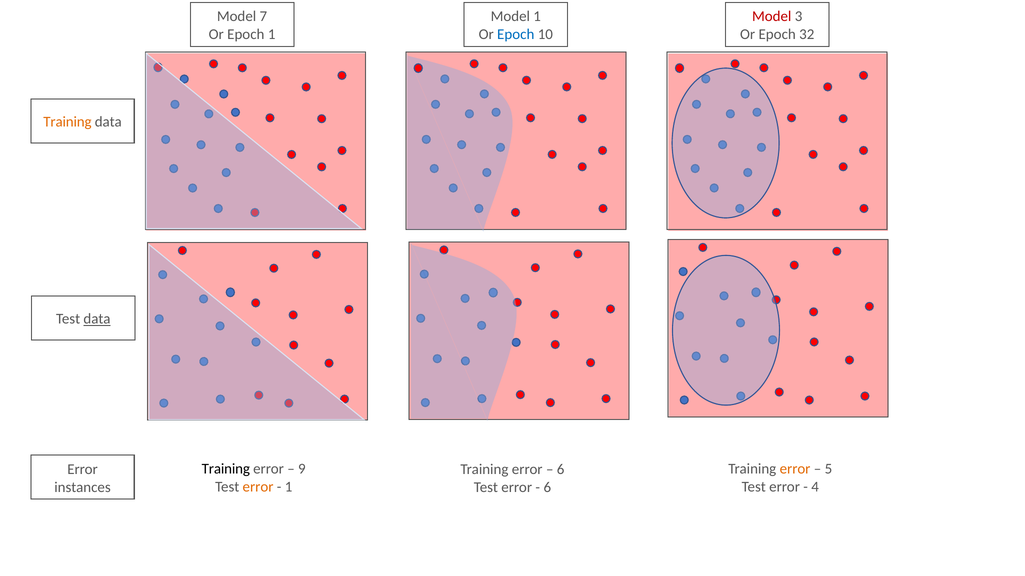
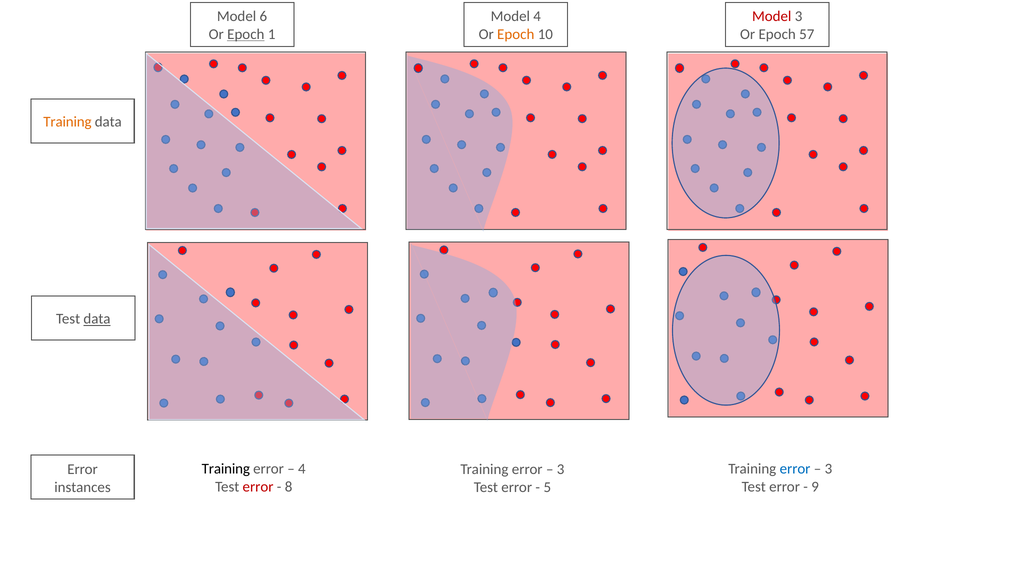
7: 7 -> 6 (263, 16)
Model 1: 1 -> 4 (537, 16)
Epoch underline: none -> present (246, 34)
Epoch colour: blue -> orange (516, 34)
32: 32 -> 57 (807, 34)
9: 9 -> 4 (302, 469)
error colour: orange -> blue (795, 469)
5: 5 -> 3 (828, 469)
6: 6 -> 3 (561, 470)
error colour: orange -> red (258, 487)
1: 1 -> 8 (289, 487)
4: 4 -> 9 (815, 487)
6: 6 -> 5 (547, 488)
